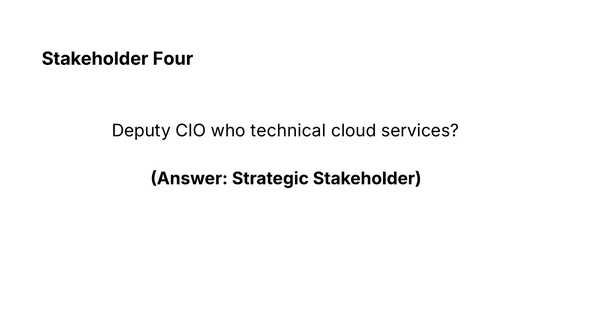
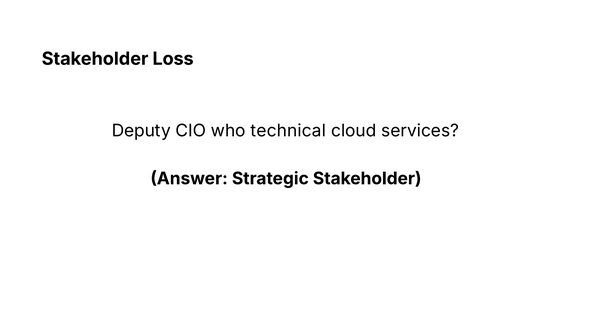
Four: Four -> Loss (173, 59)
